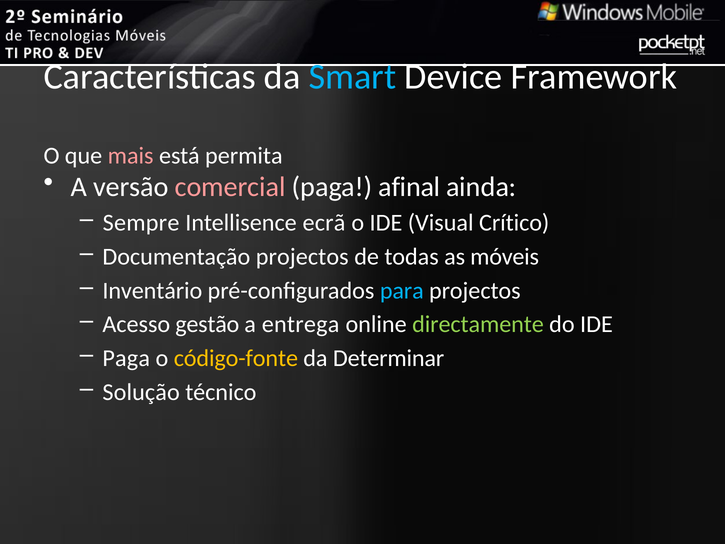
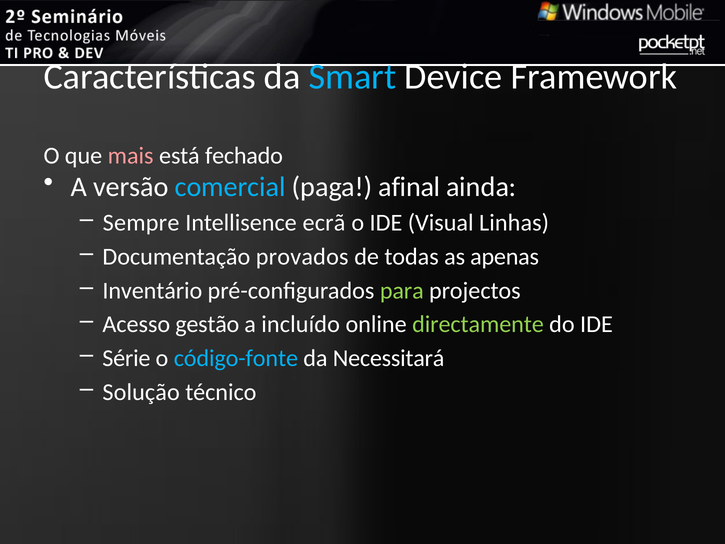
permita: permita -> fechado (244, 156)
comercial colour: pink -> light blue (230, 187)
Crítico: Crítico -> Linhas (514, 223)
Documentação projectos: projectos -> provados (302, 257)
móveis: móveis -> apenas (505, 257)
para colour: light blue -> light green (402, 290)
entrega: entrega -> incluído (301, 324)
Paga: Paga -> Série (126, 358)
código-fonte colour: yellow -> light blue (236, 358)
Determinar: Determinar -> Necessitará (389, 358)
